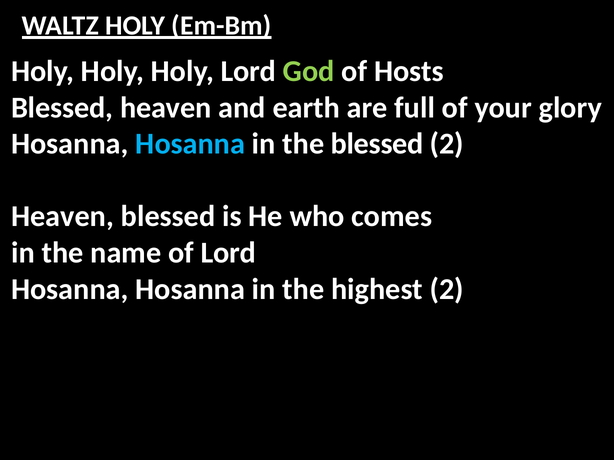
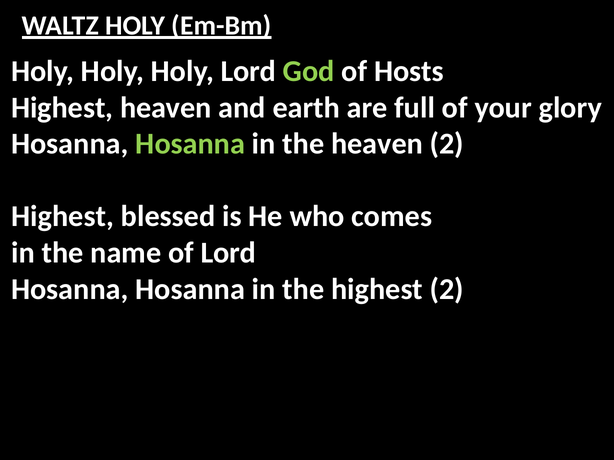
Blessed: Blessed -> Highest (62, 108)
Hosanna colour: light blue -> light green (190, 144)
the blessed: blessed -> heaven (377, 144)
Heaven: Heaven -> Highest (63, 217)
